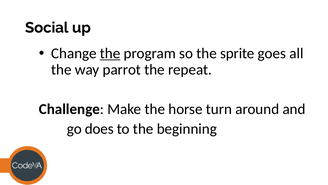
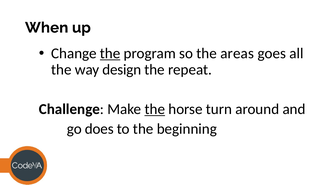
Social: Social -> When (47, 28)
sprite: sprite -> areas (237, 53)
parrot: parrot -> design (122, 70)
the underline: none -> present (155, 109)
